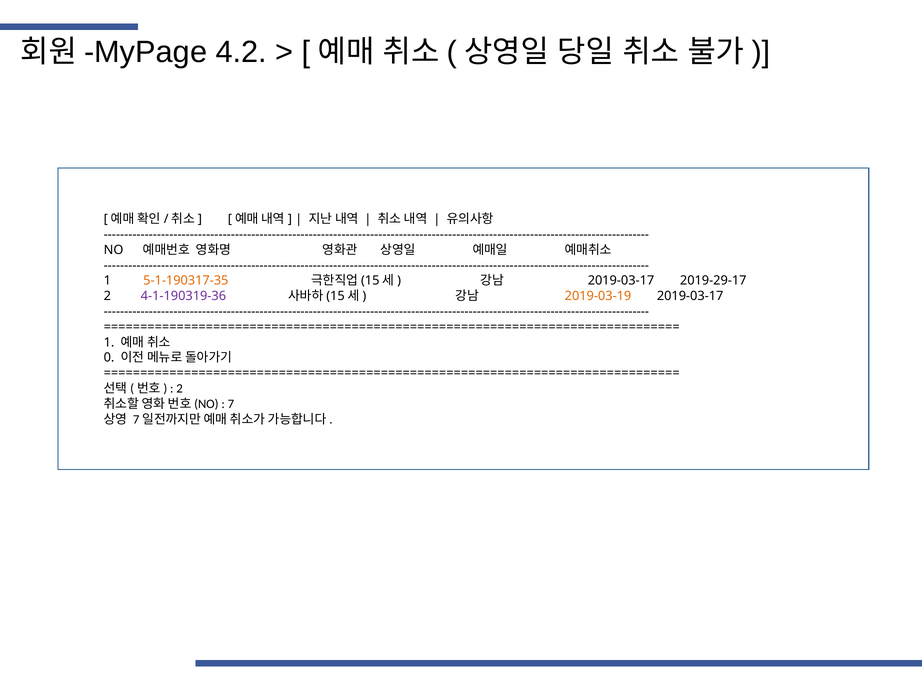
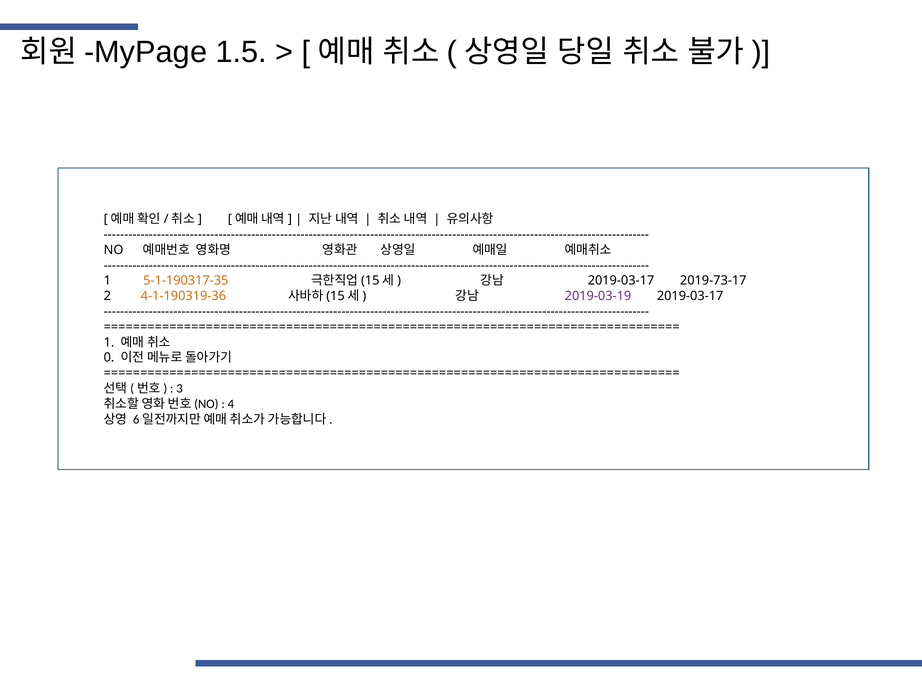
4.2: 4.2 -> 1.5 (241, 52)
2019-29-17: 2019-29-17 -> 2019-73-17 (713, 281)
4-1-190319-36 colour: purple -> orange (183, 296)
2019-03-19 colour: orange -> purple (598, 296)
2: 2 -> 3 (180, 388)
7: 7 -> 4 (231, 404)
7: 7 -> 6 (136, 419)
